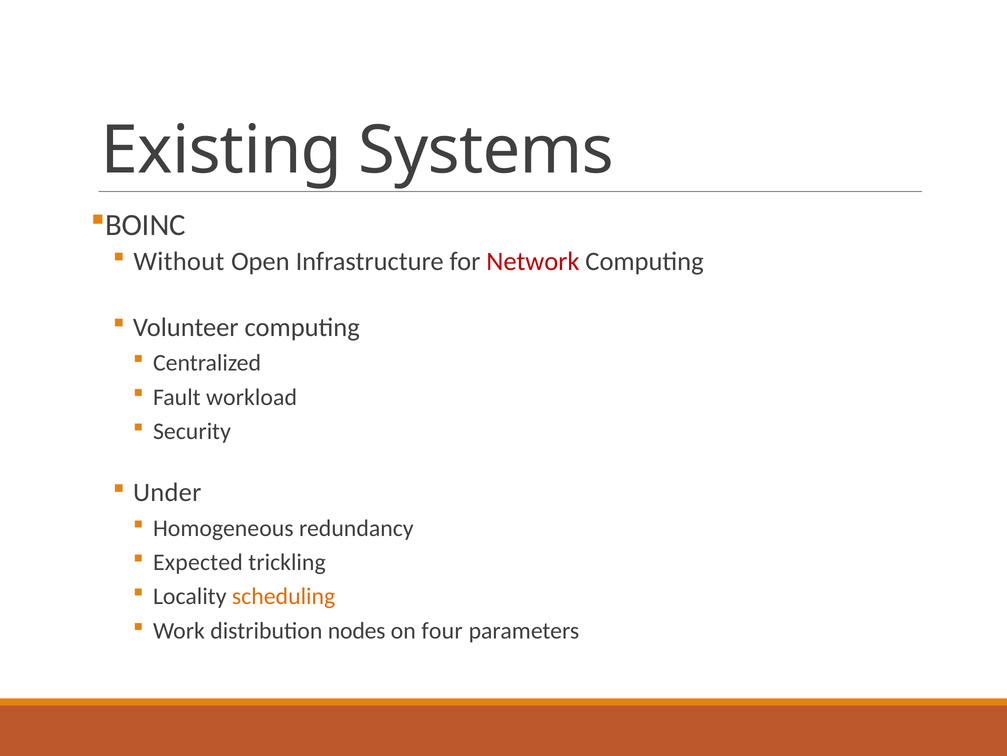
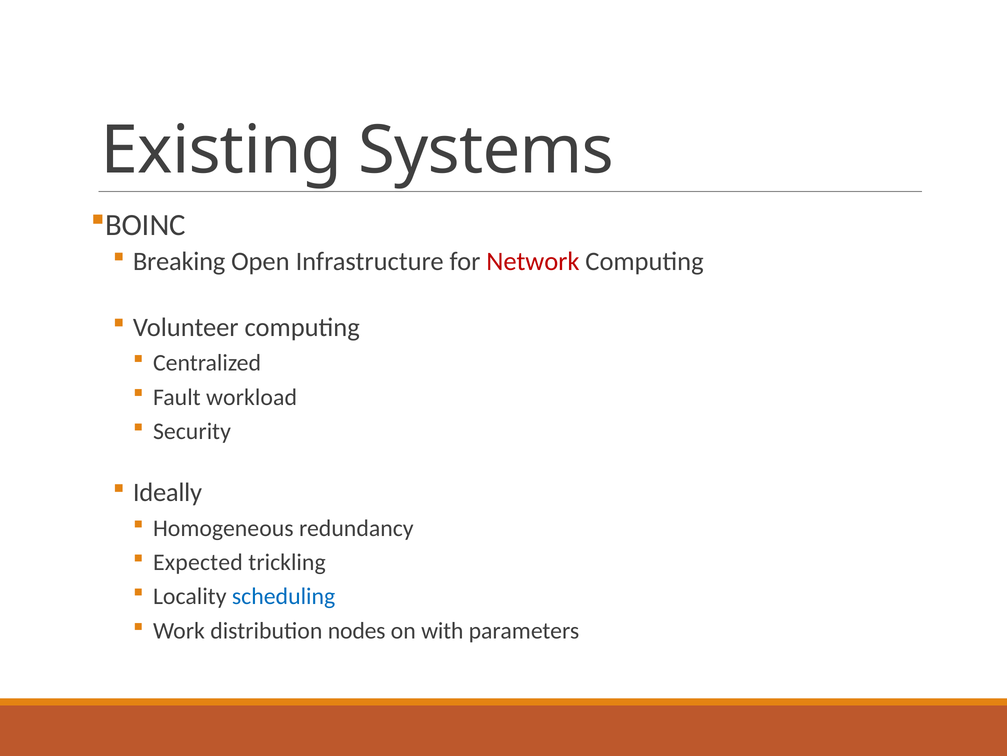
Without: Without -> Breaking (179, 261)
Under: Under -> Ideally (168, 492)
scheduling colour: orange -> blue (284, 596)
four: four -> with (442, 630)
